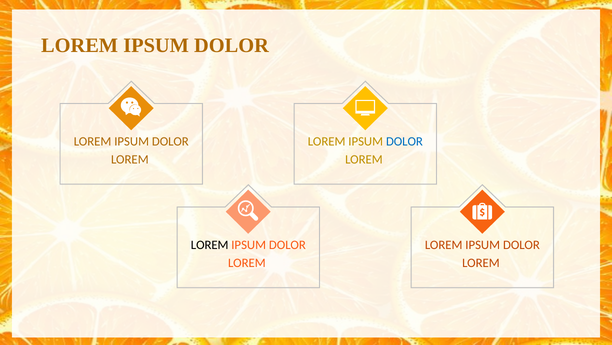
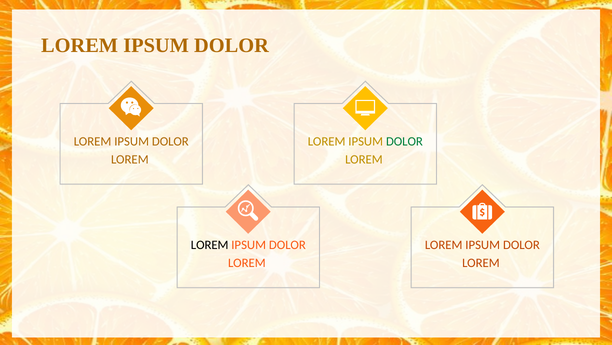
DOLOR colour: blue -> green (404, 141)
